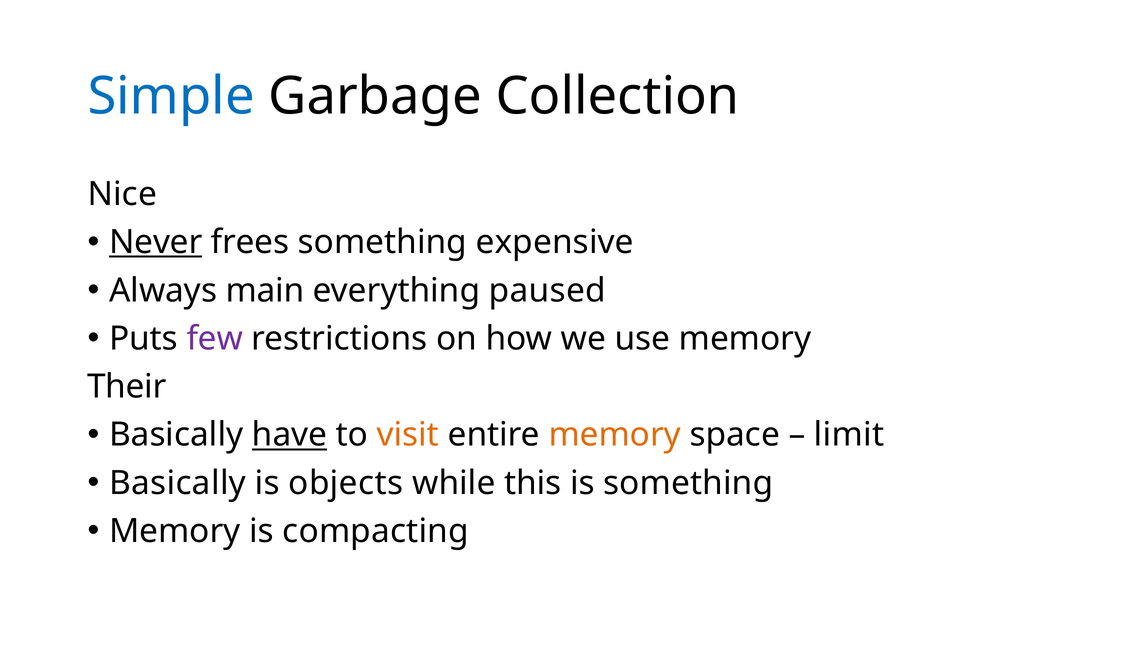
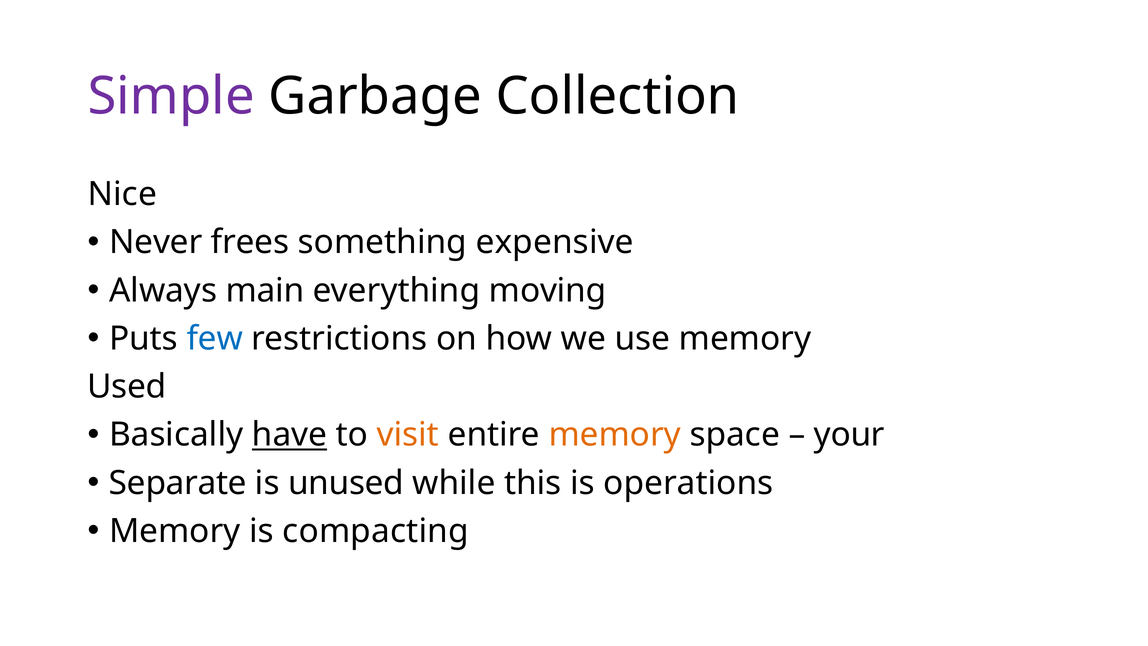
Simple colour: blue -> purple (171, 96)
Never underline: present -> none (156, 242)
paused: paused -> moving (548, 290)
few colour: purple -> blue (215, 338)
Their: Their -> Used (127, 387)
limit: limit -> your (849, 435)
Basically: Basically -> Separate (178, 483)
objects: objects -> unused (346, 483)
is something: something -> operations (688, 483)
